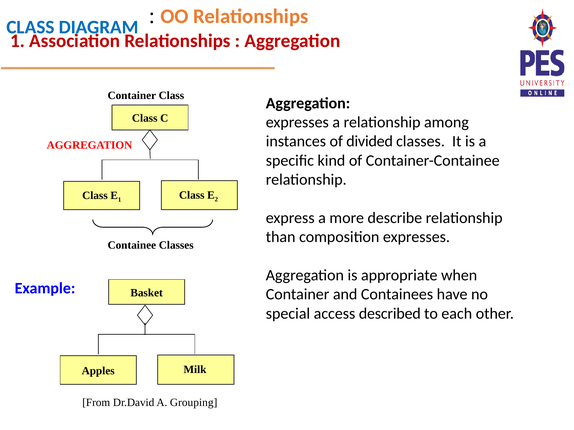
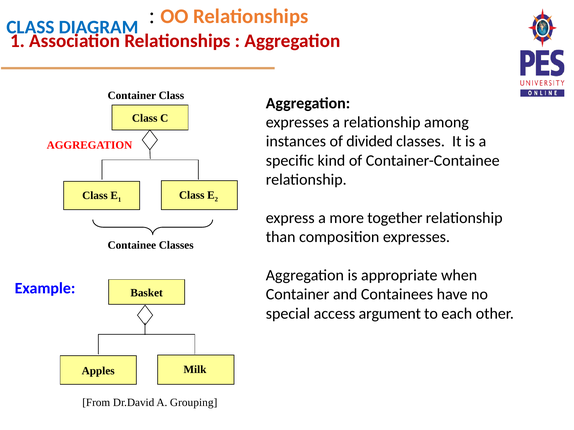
describe: describe -> together (395, 218)
described: described -> argument (390, 314)
